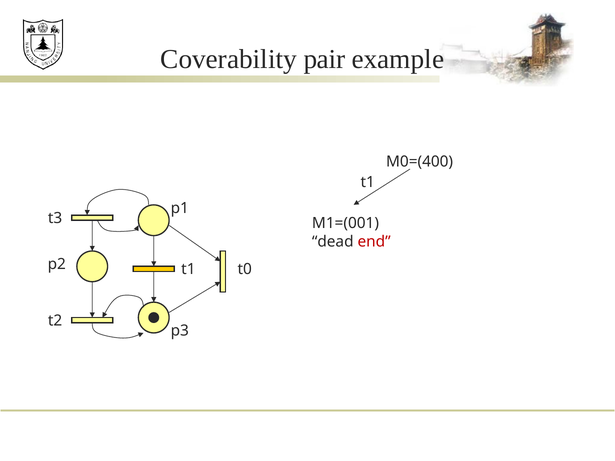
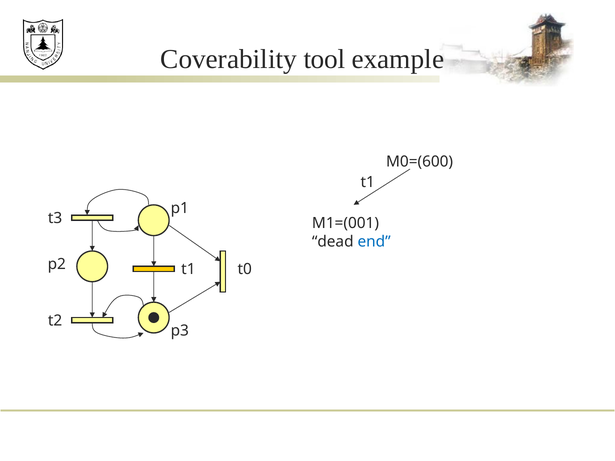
pair: pair -> tool (324, 59)
M0=(400: M0=(400 -> M0=(600 (420, 162)
end colour: red -> blue (374, 242)
